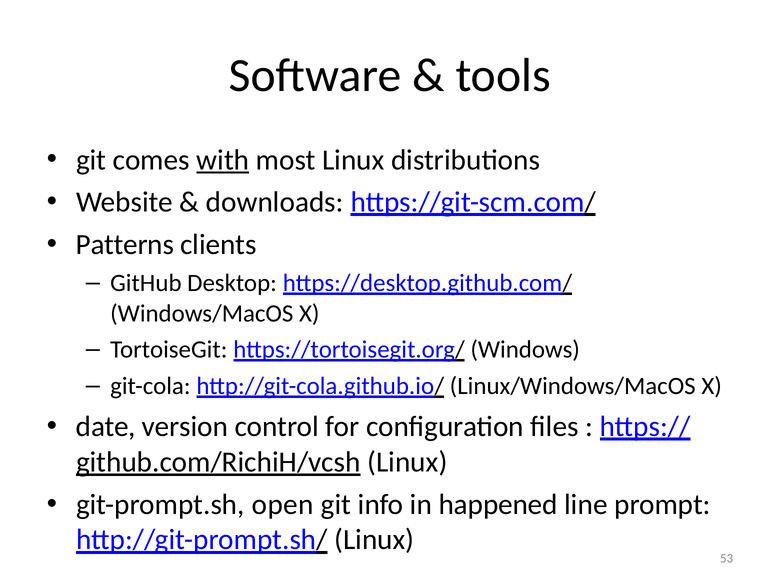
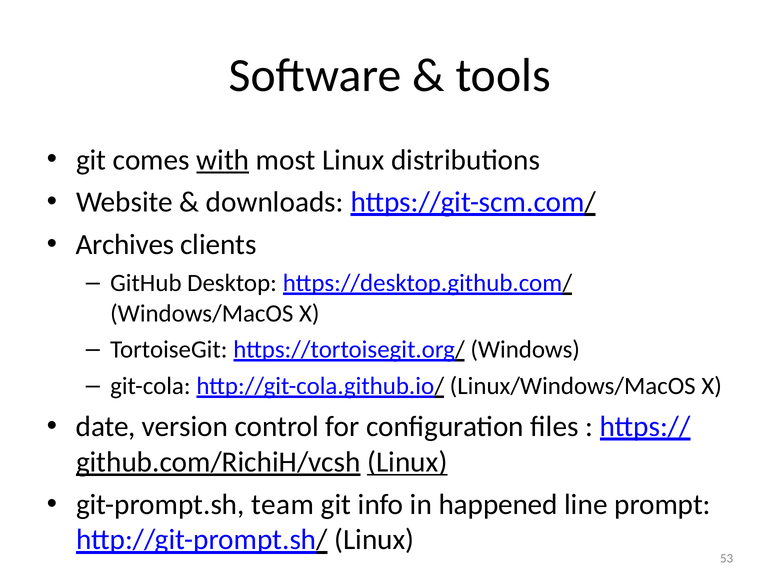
Patterns: Patterns -> Archives (125, 245)
Linux underline: none -> present (407, 462)
open: open -> team (283, 505)
